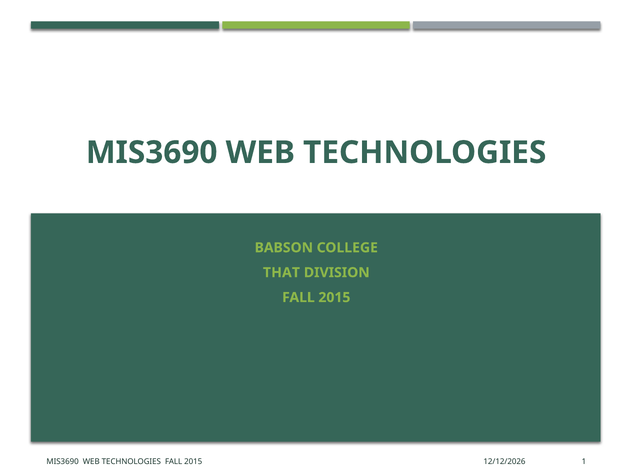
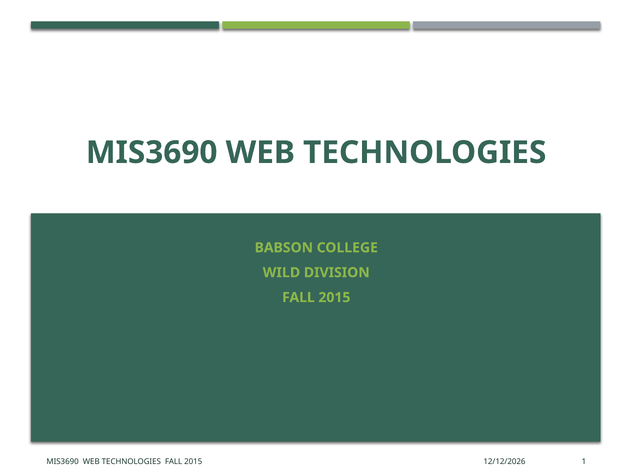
THAT: THAT -> WILD (281, 273)
